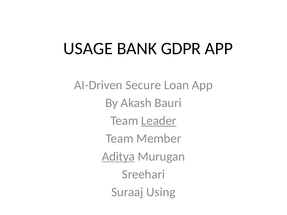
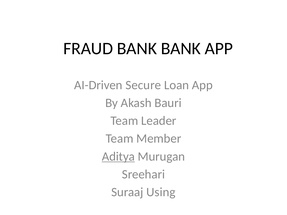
USAGE: USAGE -> FRAUD (88, 49)
BANK GDPR: GDPR -> BANK (181, 49)
Leader underline: present -> none (159, 121)
